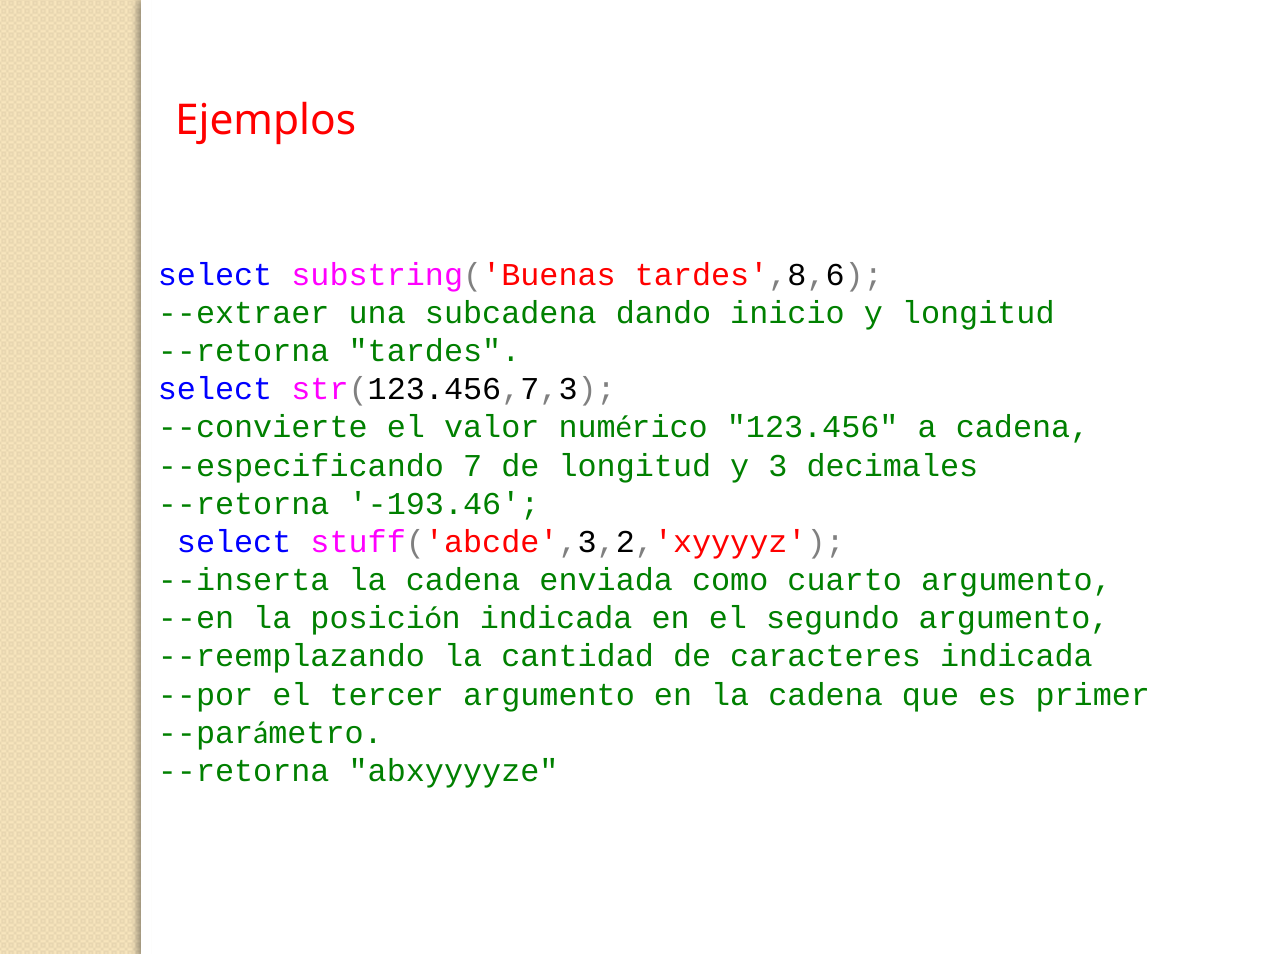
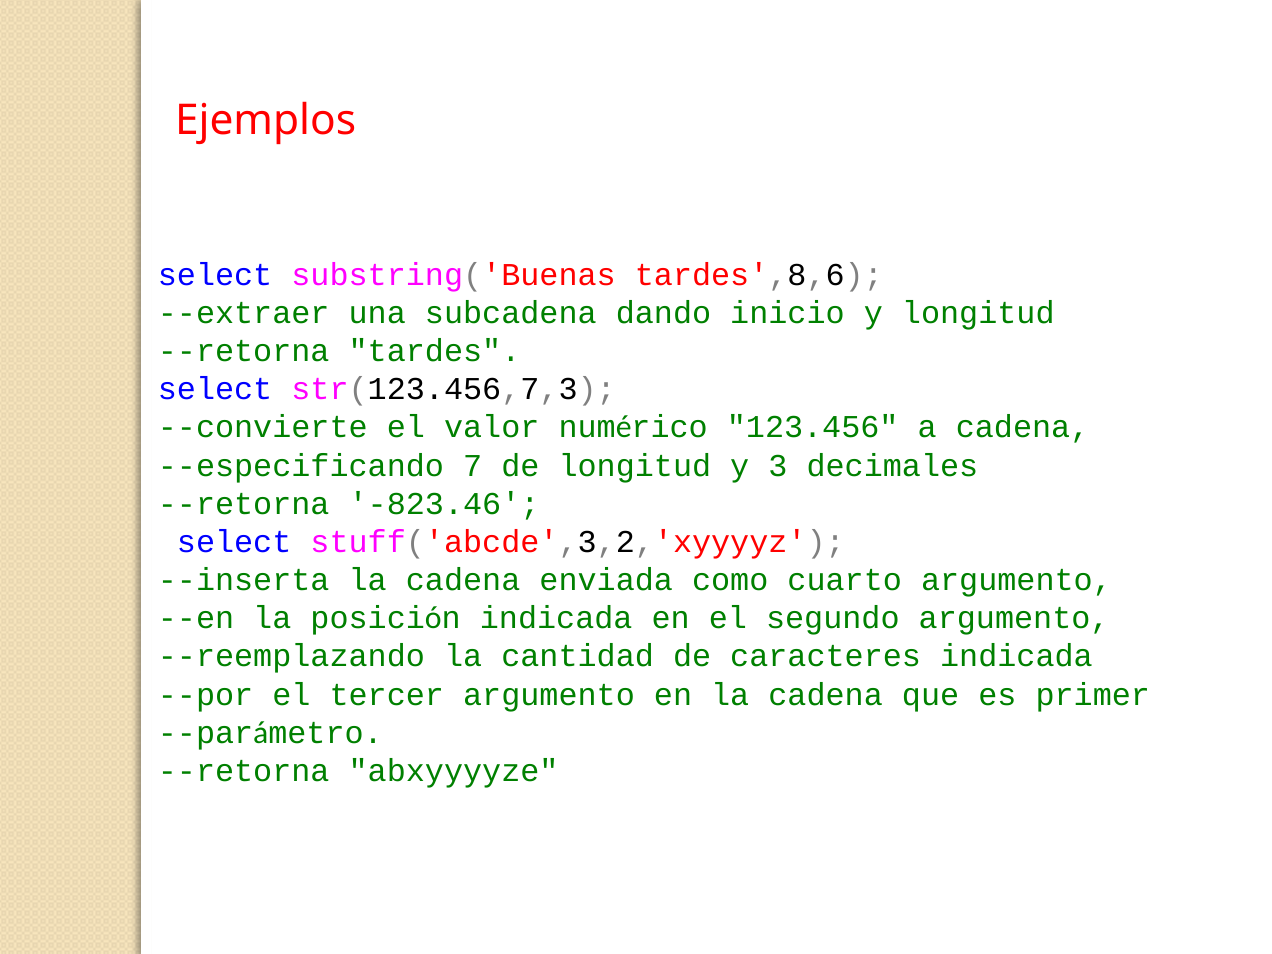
-193.46: -193.46 -> -823.46 (444, 504)
